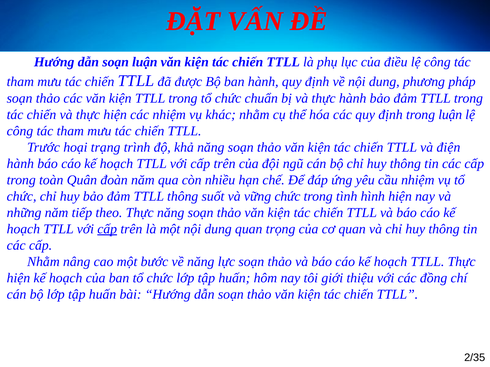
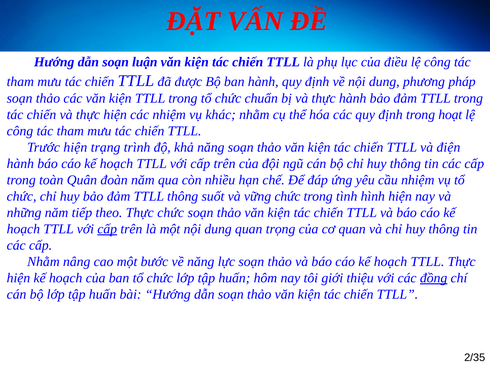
trong luận: luận -> hoạt (450, 115)
Trước hoại: hoại -> hiện (75, 148)
Thực năng: năng -> chức (171, 213)
đồng underline: none -> present (434, 278)
